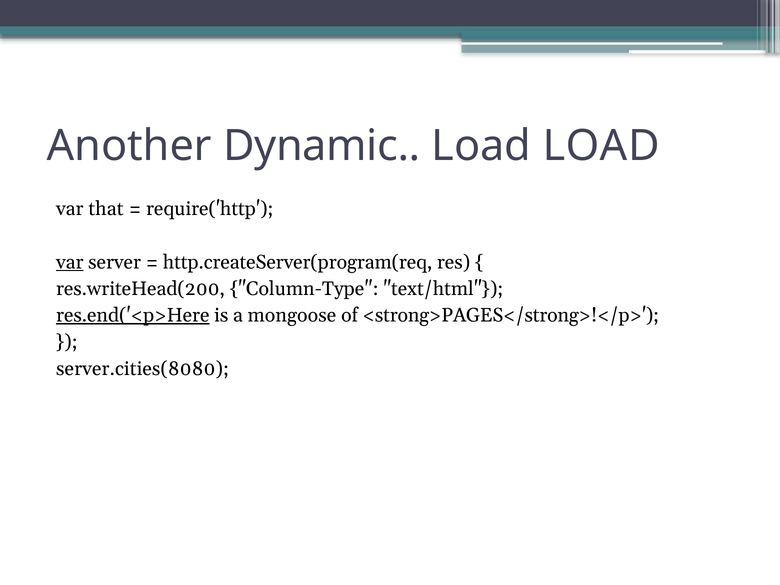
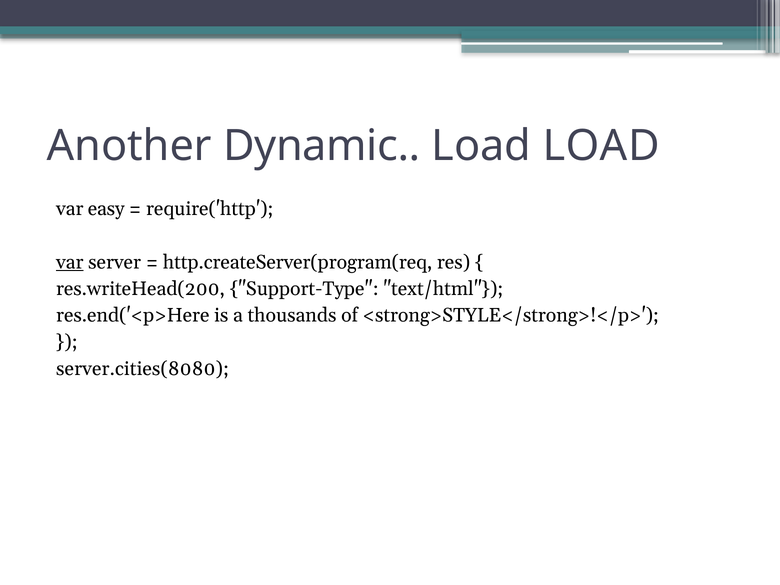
that: that -> easy (106, 209)
Column-Type: Column-Type -> Support-Type (304, 289)
res.end('<p>Here underline: present -> none (133, 315)
mongoose: mongoose -> thousands (292, 315)
<strong>PAGES</strong>!</p>: <strong>PAGES</strong>!</p> -> <strong>STYLE</strong>!</p> (511, 315)
